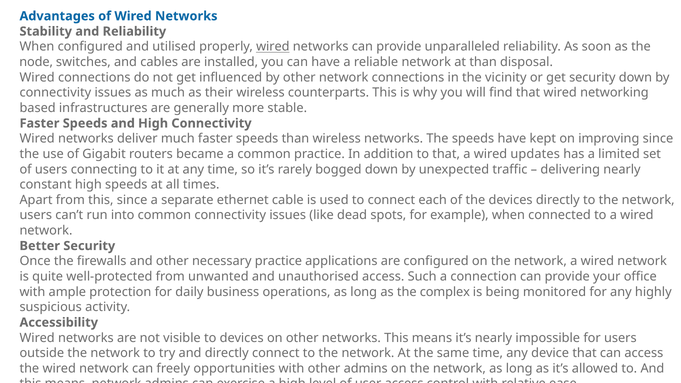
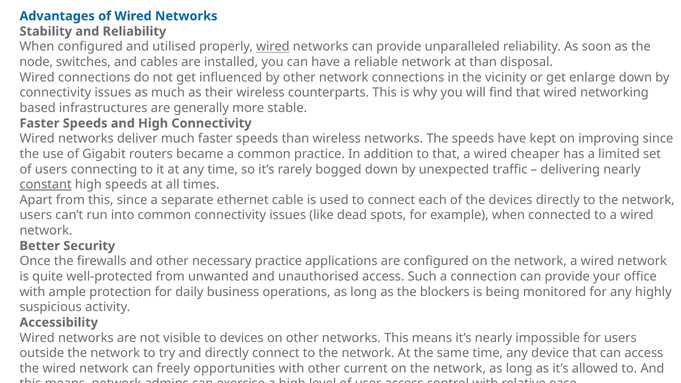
get security: security -> enlarge (592, 77)
updates: updates -> cheaper (535, 154)
constant underline: none -> present (46, 185)
complex: complex -> blockers (445, 292)
other admins: admins -> current (366, 369)
